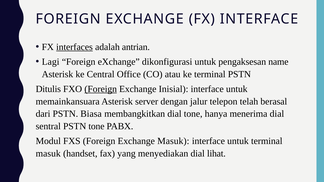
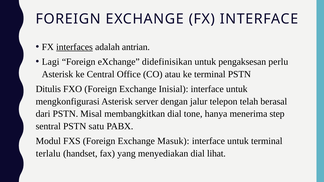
dikonfigurasi: dikonfigurasi -> didefinisikan (167, 62)
name: name -> perlu (278, 62)
Foreign underline: present -> none (101, 89)
memainkansuara: memainkansuara -> mengkonfigurasi (68, 102)
Biasa: Biasa -> Misal (91, 114)
menerima dial: dial -> step (277, 114)
PSTN tone: tone -> satu (96, 126)
masuk: masuk -> terlalu (48, 154)
